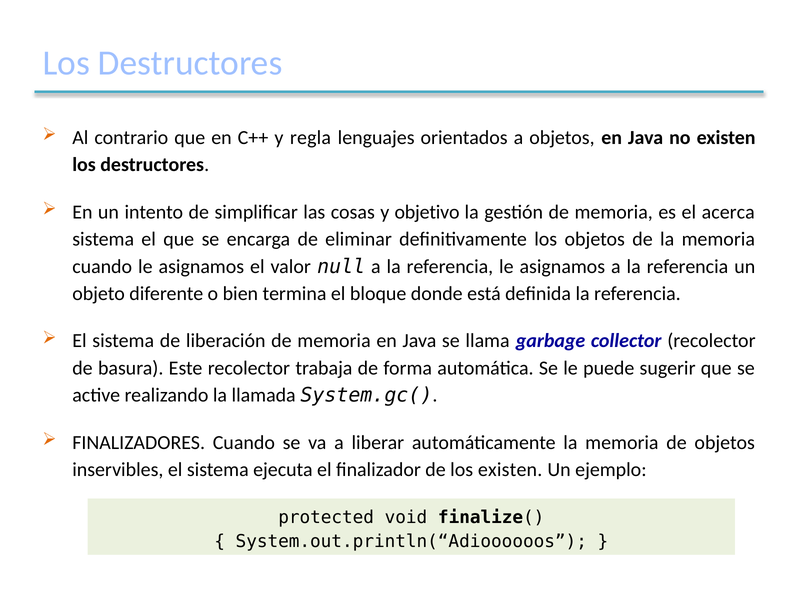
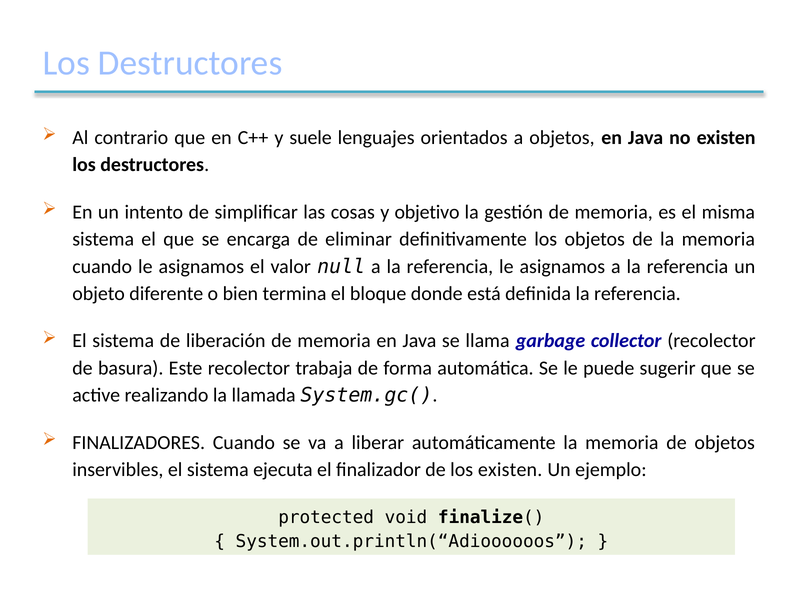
regla: regla -> suele (311, 138)
acerca: acerca -> misma (728, 212)
